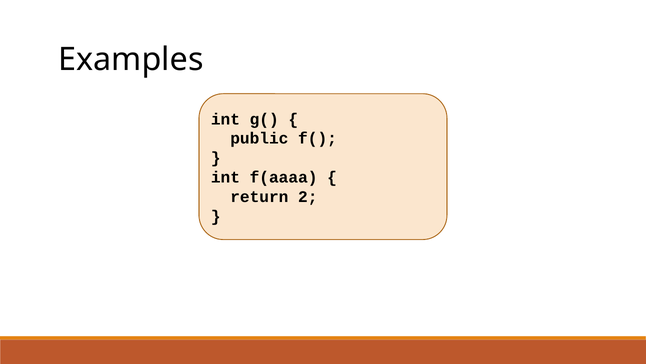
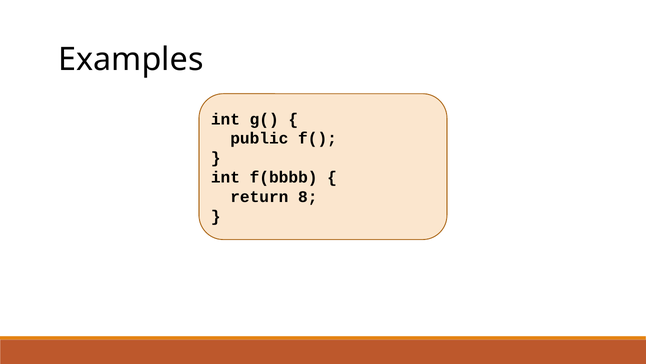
f(aaaa: f(aaaa -> f(bbbb (284, 177)
2: 2 -> 8 (308, 197)
